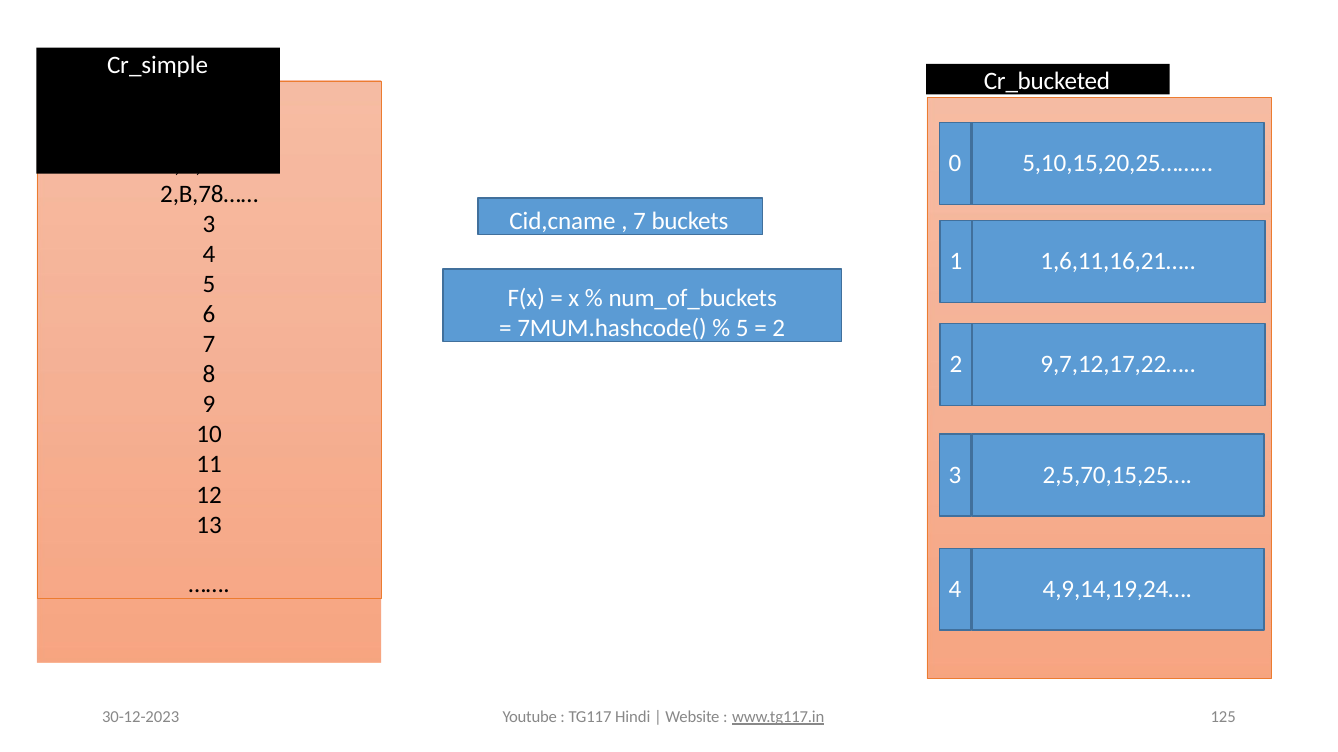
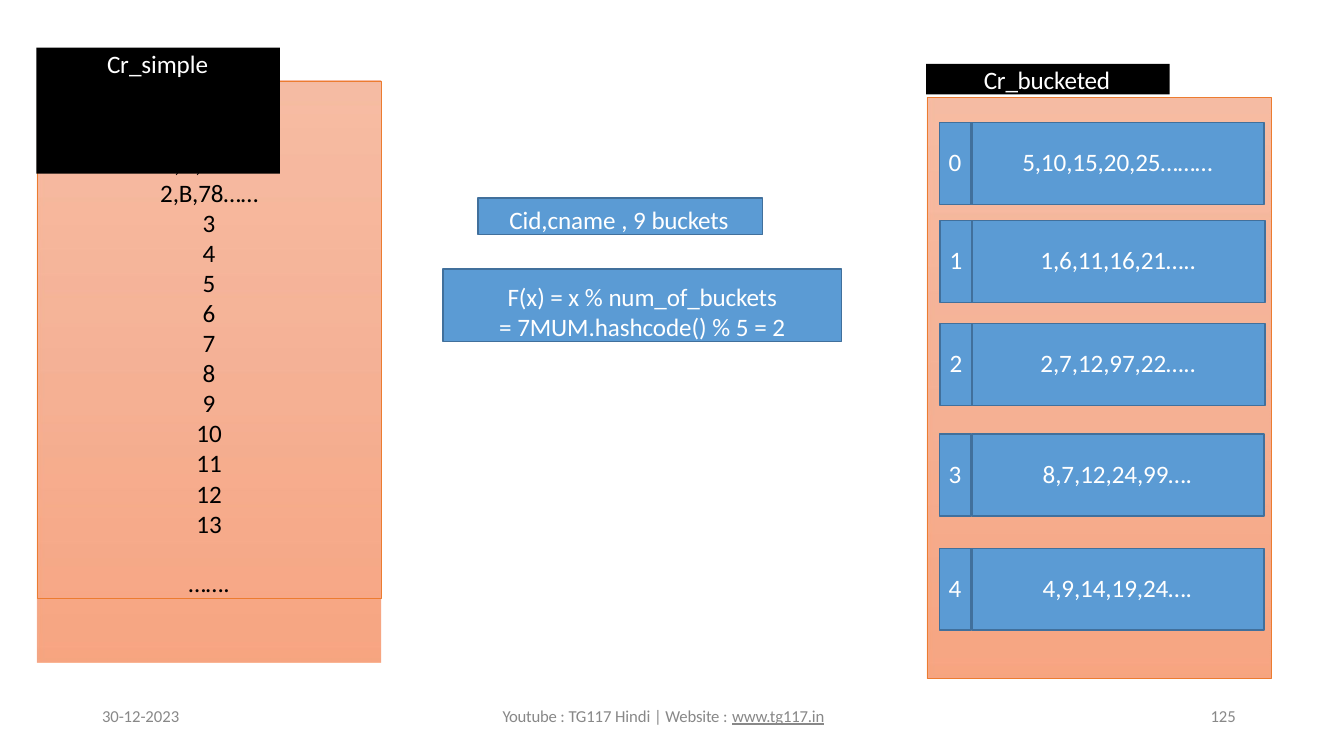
7: 7 -> 9 (639, 222)
9,7,12,17,22…: 9,7,12,17,22… -> 2,7,12,97,22… (1118, 365)
2,5,70,15,25…: 2,5,70,15,25… -> 8,7,12,24,99… (1117, 475)
